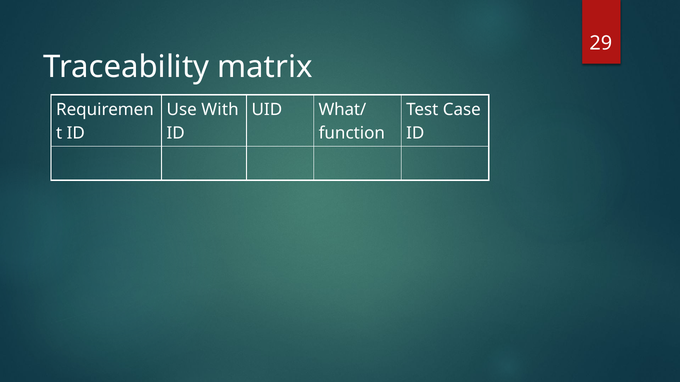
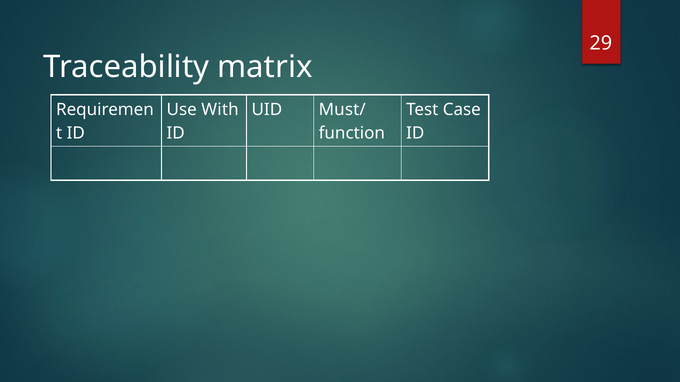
What/: What/ -> Must/ (342, 110)
